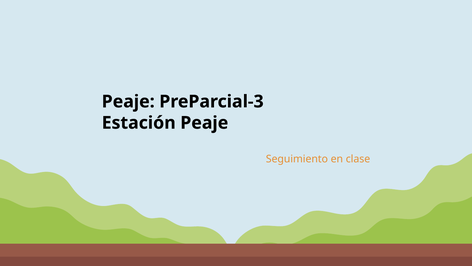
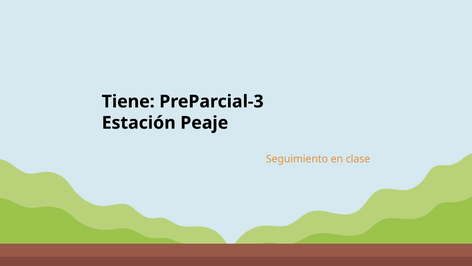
Peaje: Peaje -> Tiene (128, 101)
